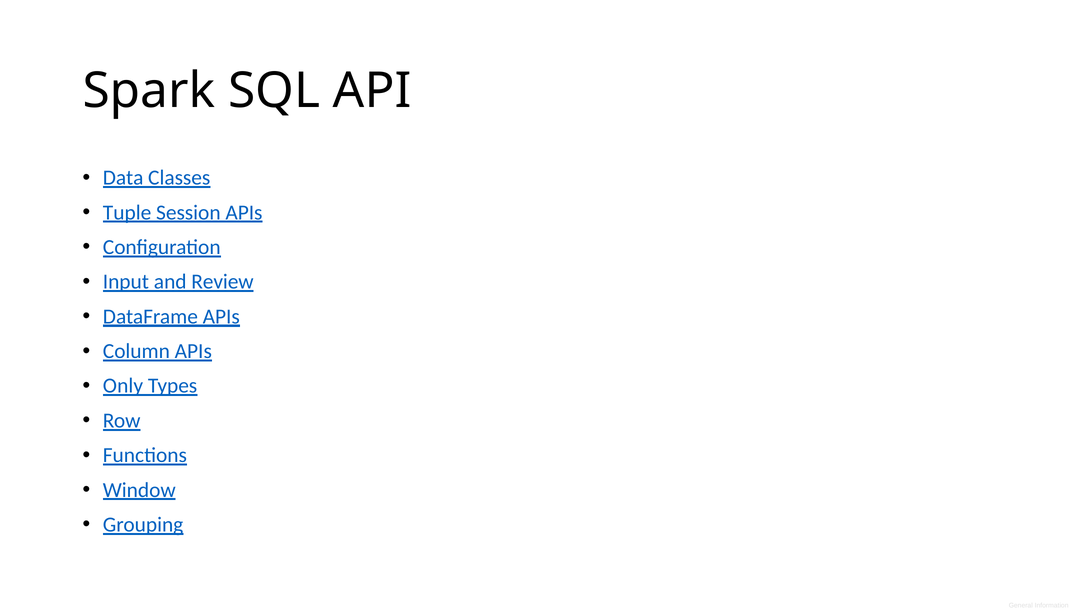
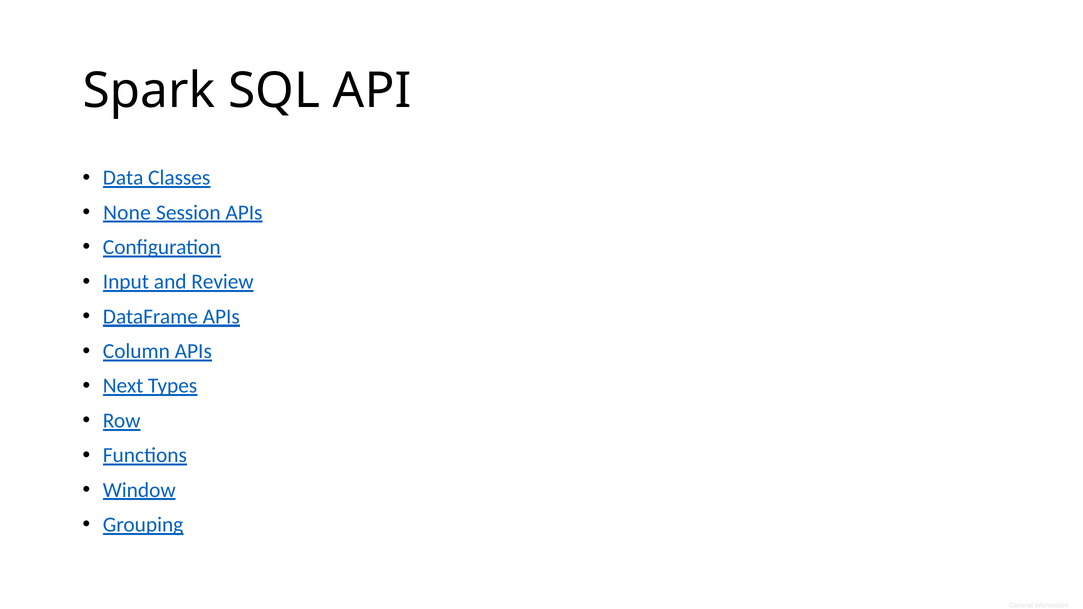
Tuple: Tuple -> None (127, 213)
Only: Only -> Next (123, 386)
